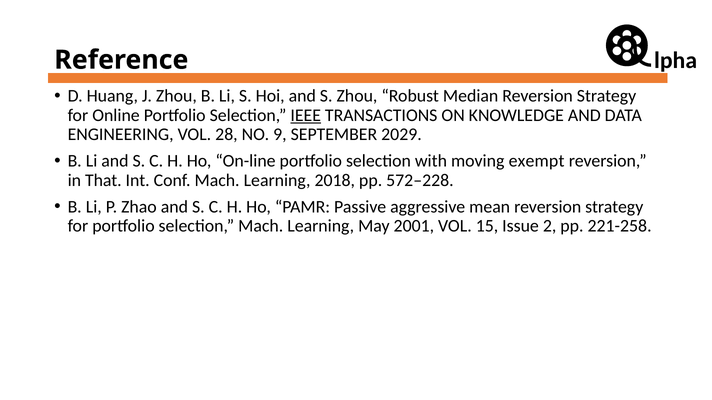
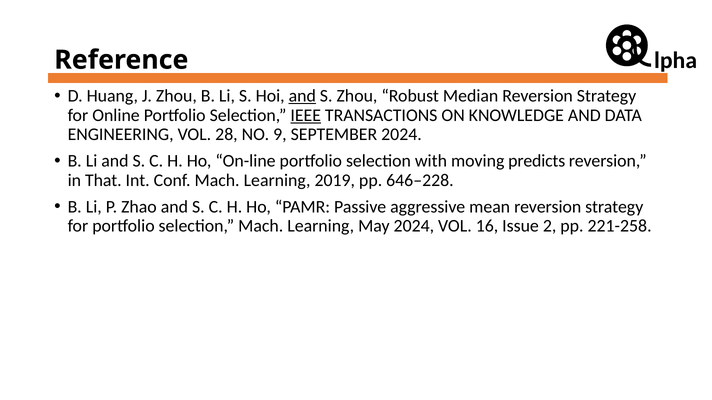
and underline: none -> present (302, 96)
SEPTEMBER 2029: 2029 -> 2024 (401, 135)
exempt: exempt -> predicts (537, 161)
2018: 2018 -> 2019 (335, 180)
572–228: 572–228 -> 646–228 (420, 180)
May 2001: 2001 -> 2024 (414, 226)
15: 15 -> 16 (487, 226)
